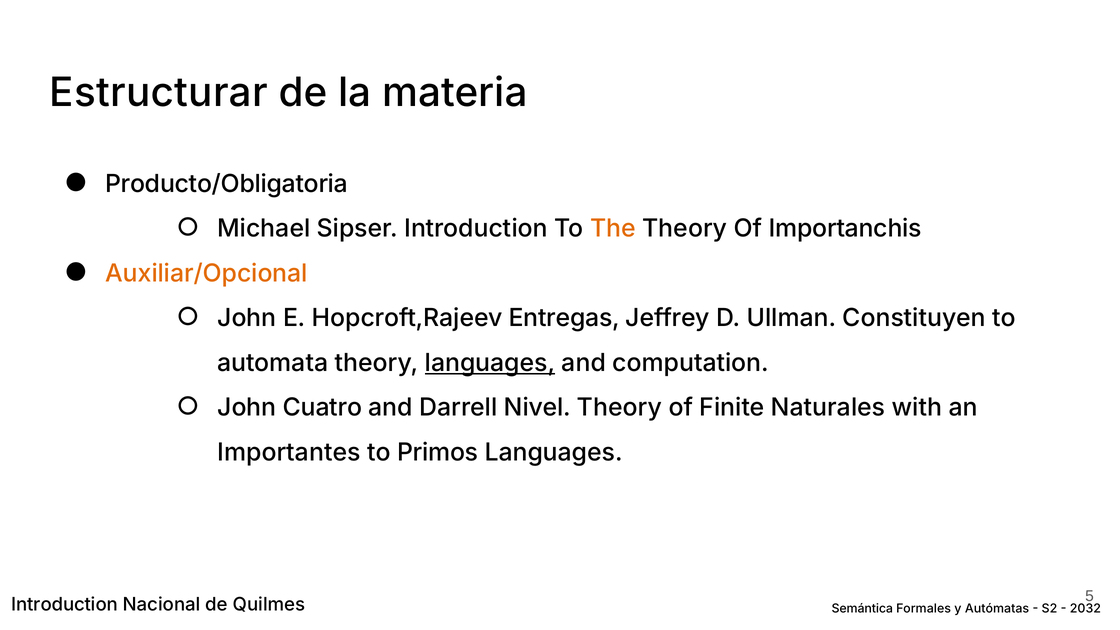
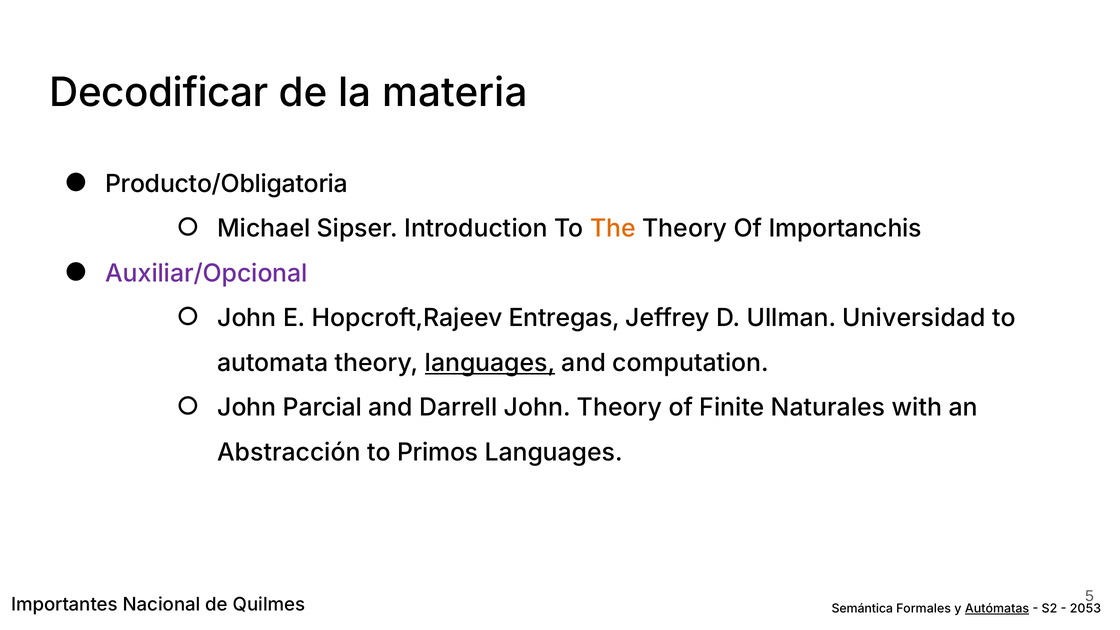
Estructurar: Estructurar -> Decodificar (159, 93)
Auxiliar/Opcional colour: orange -> purple (207, 273)
Constituyen: Constituyen -> Universidad (914, 318)
Cuatro: Cuatro -> Parcial (323, 408)
Darrell Nivel: Nivel -> John (537, 408)
Importantes: Importantes -> Abstracción (289, 452)
Introduction: Introduction -> Importantes (64, 605)
Autómatas underline: none -> present (997, 609)
2032: 2032 -> 2053 (1085, 609)
